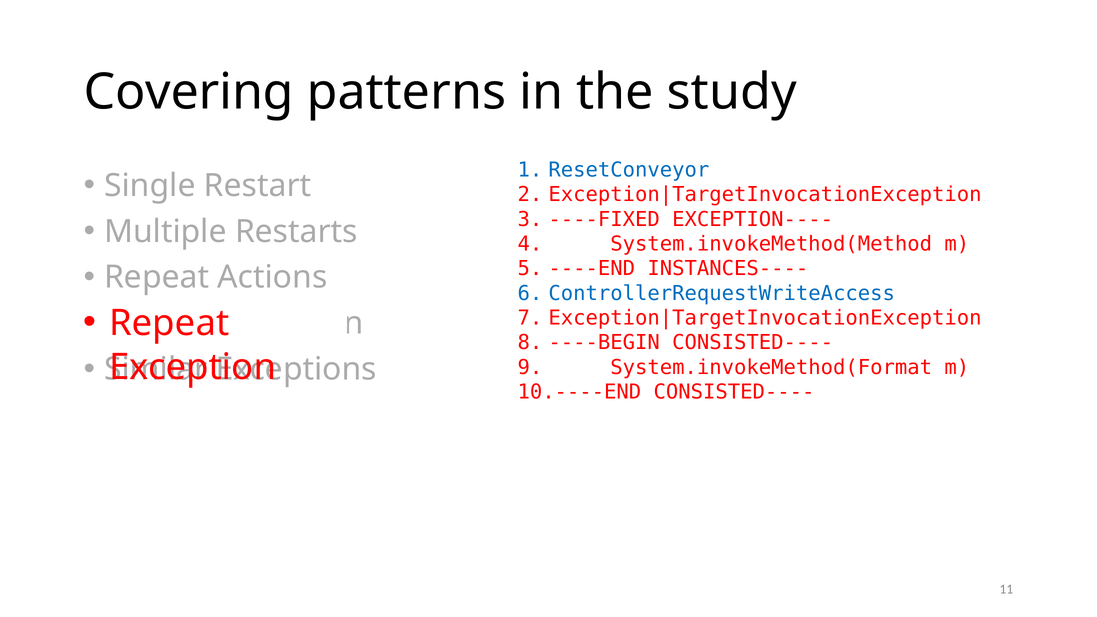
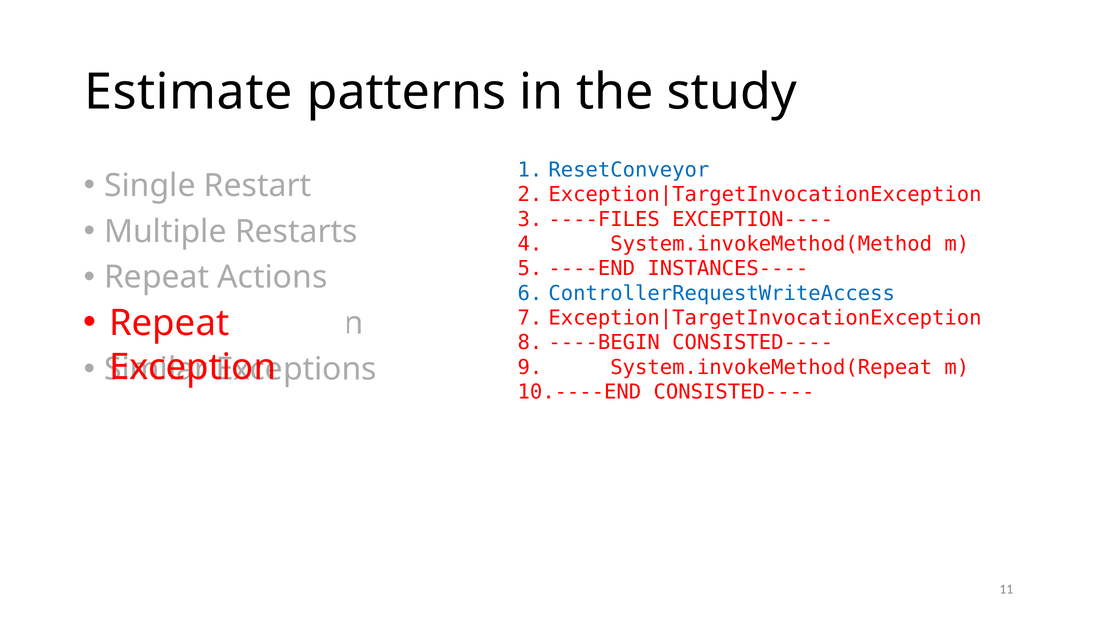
Covering: Covering -> Estimate (188, 92)
----FIXED: ----FIXED -> ----FILES (604, 219)
System.invokeMethod(Format: System.invokeMethod(Format -> System.invokeMethod(Repeat (771, 367)
